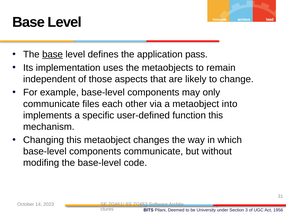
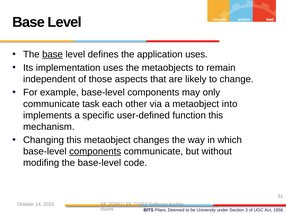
application pass: pass -> uses (196, 55)
files: files -> task (91, 104)
components underline: none -> present (95, 152)
